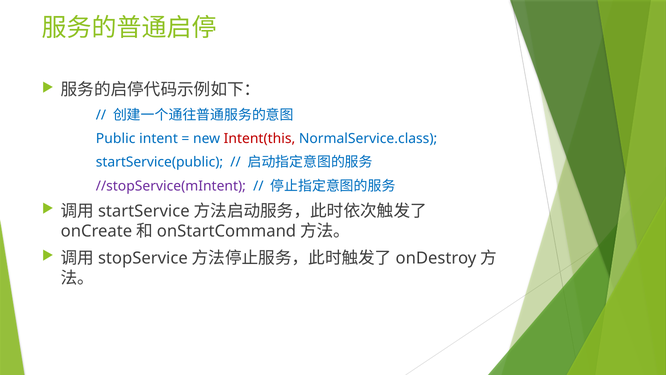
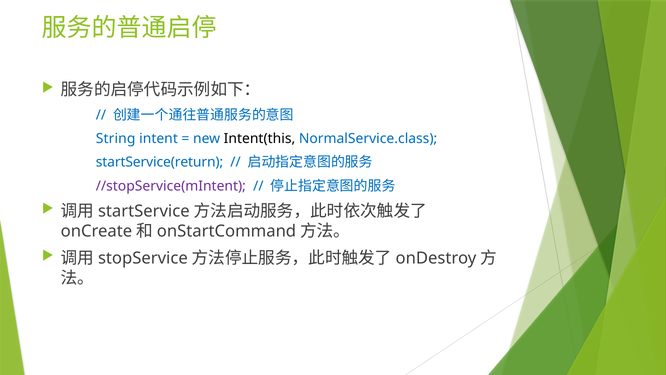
Public: Public -> String (116, 139)
Intent(this colour: red -> black (259, 139)
startService(public: startService(public -> startService(return (160, 162)
